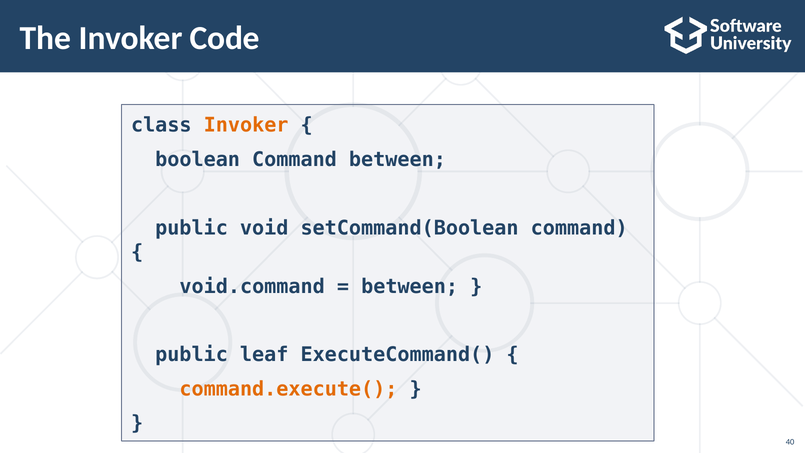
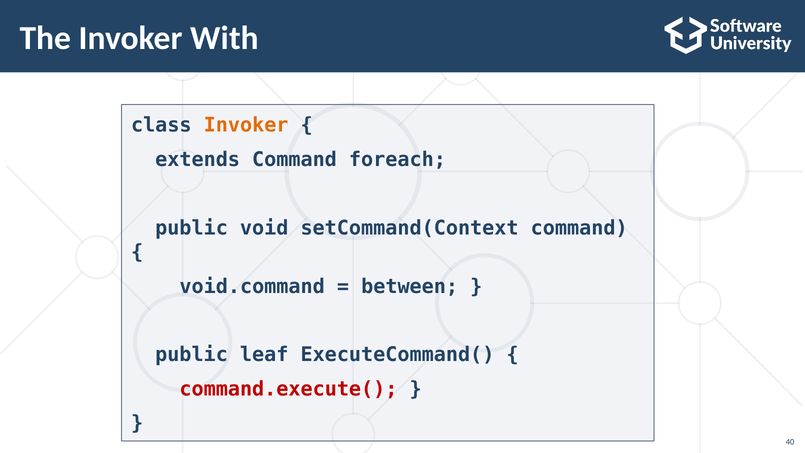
Code: Code -> With (224, 38)
boolean: boolean -> extends (198, 159)
Command between: between -> foreach (397, 159)
setCommand(Boolean: setCommand(Boolean -> setCommand(Context (410, 228)
command.execute( colour: orange -> red (288, 389)
